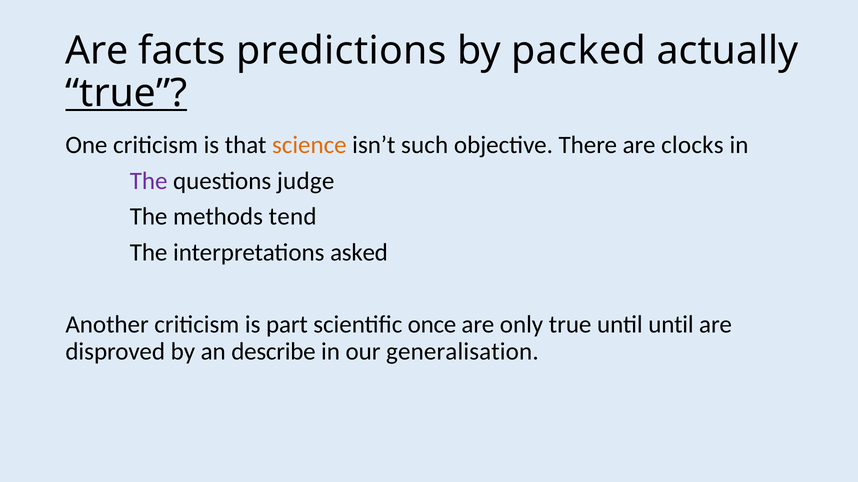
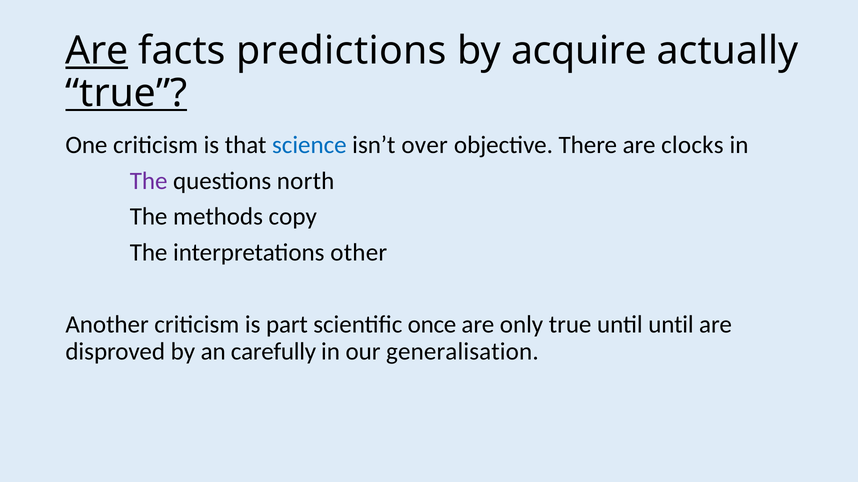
Are underline: none -> present (97, 51)
packed: packed -> acquire (579, 51)
science colour: orange -> blue (309, 145)
such: such -> over (425, 145)
judge: judge -> north (306, 181)
tend: tend -> copy (293, 217)
asked: asked -> other (359, 253)
describe: describe -> carefully (273, 352)
